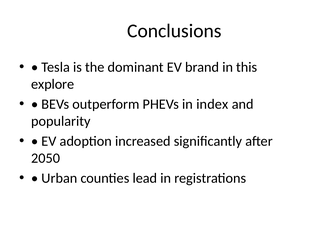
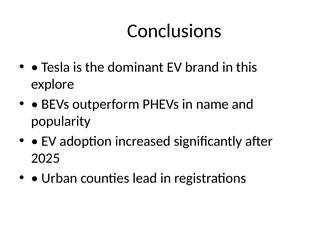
index: index -> name (212, 104)
2050: 2050 -> 2025 (46, 158)
